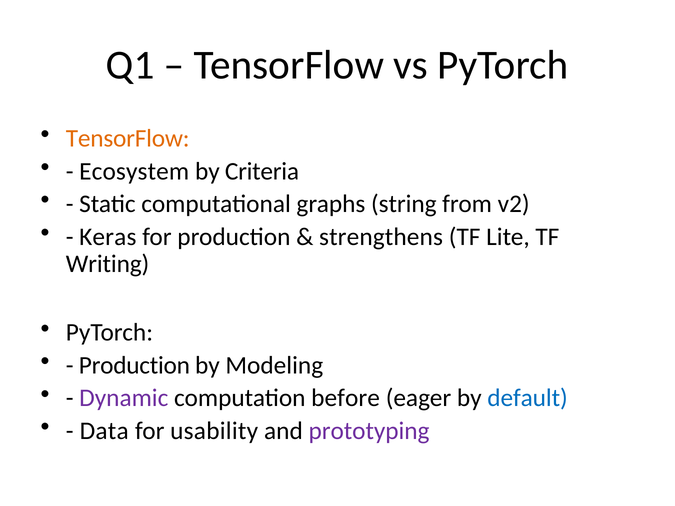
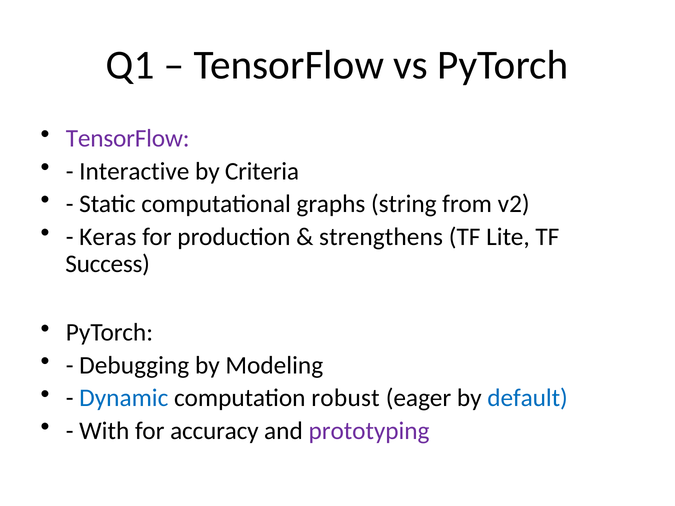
TensorFlow colour: orange -> purple (128, 138)
Ecosystem: Ecosystem -> Interactive (134, 171)
Writing: Writing -> Success (108, 264)
Production: Production -> Debugging (134, 365)
Dynamic colour: purple -> blue (124, 398)
before: before -> robust (345, 398)
Data: Data -> With (104, 431)
usability: usability -> accuracy (214, 431)
